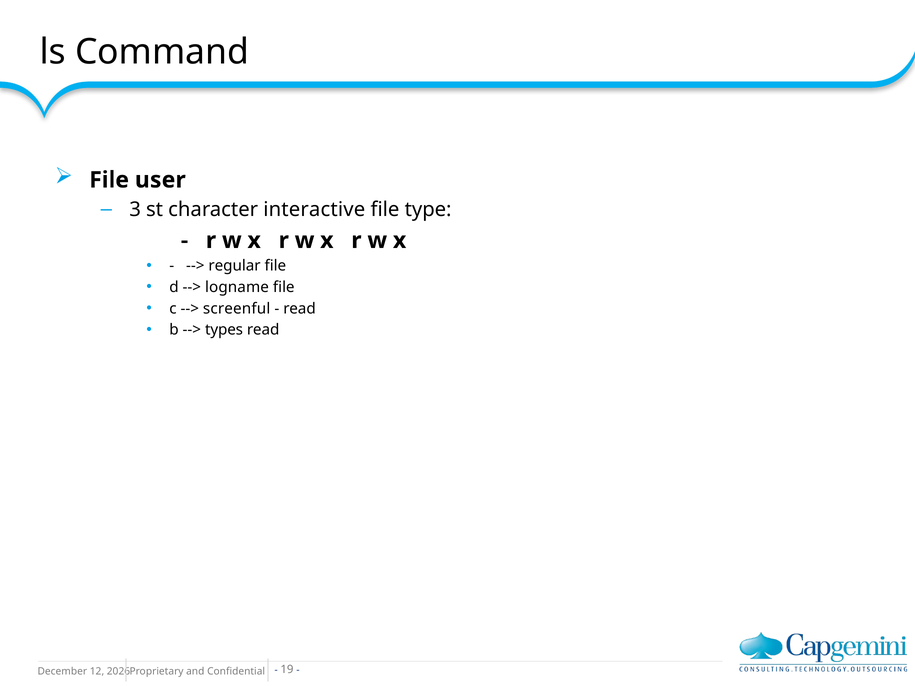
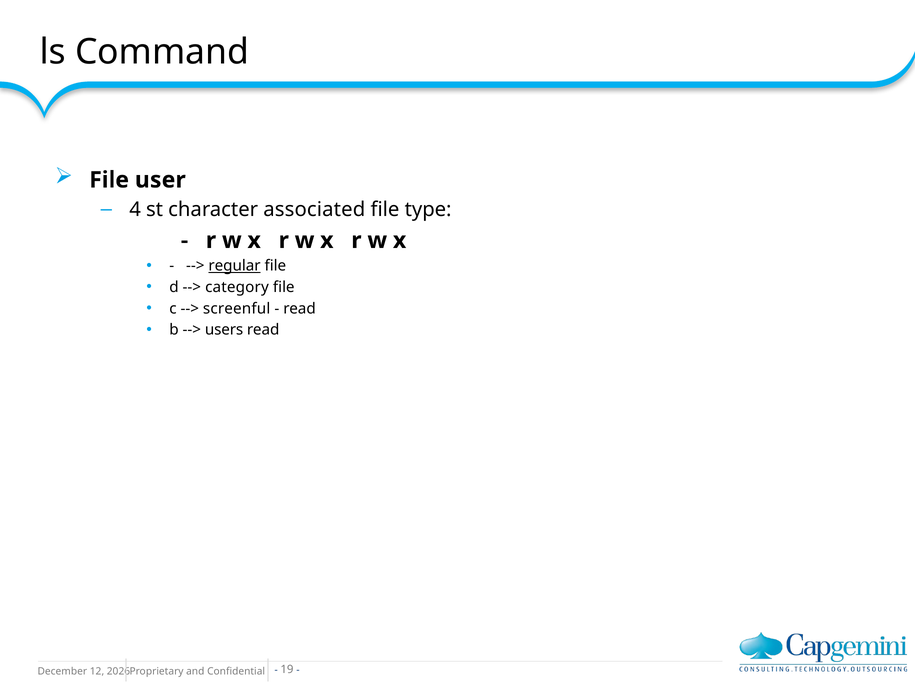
3: 3 -> 4 (135, 210)
interactive: interactive -> associated (314, 210)
regular underline: none -> present (235, 266)
logname: logname -> category (237, 287)
types: types -> users (224, 330)
